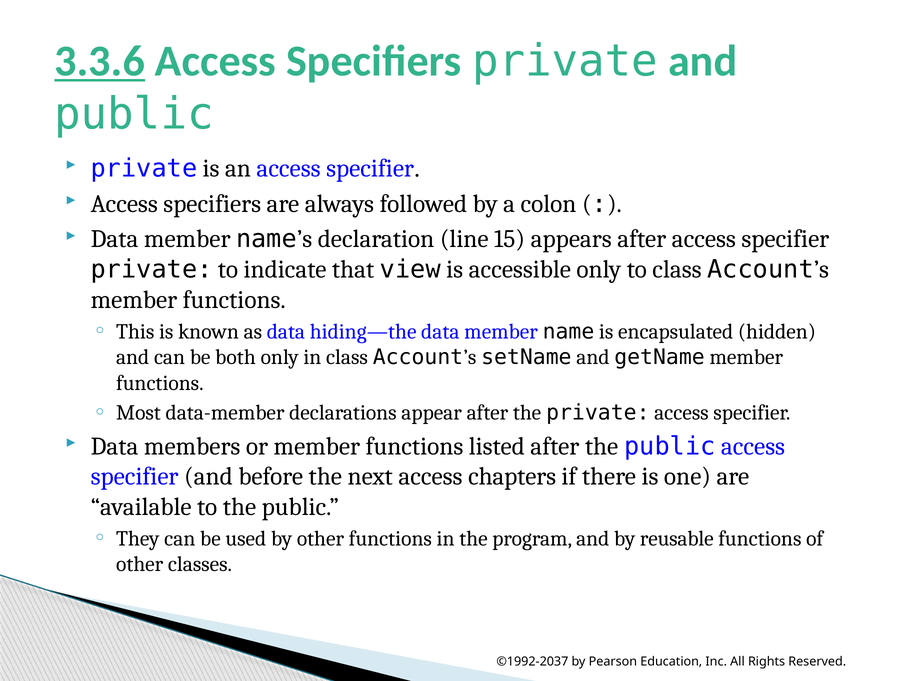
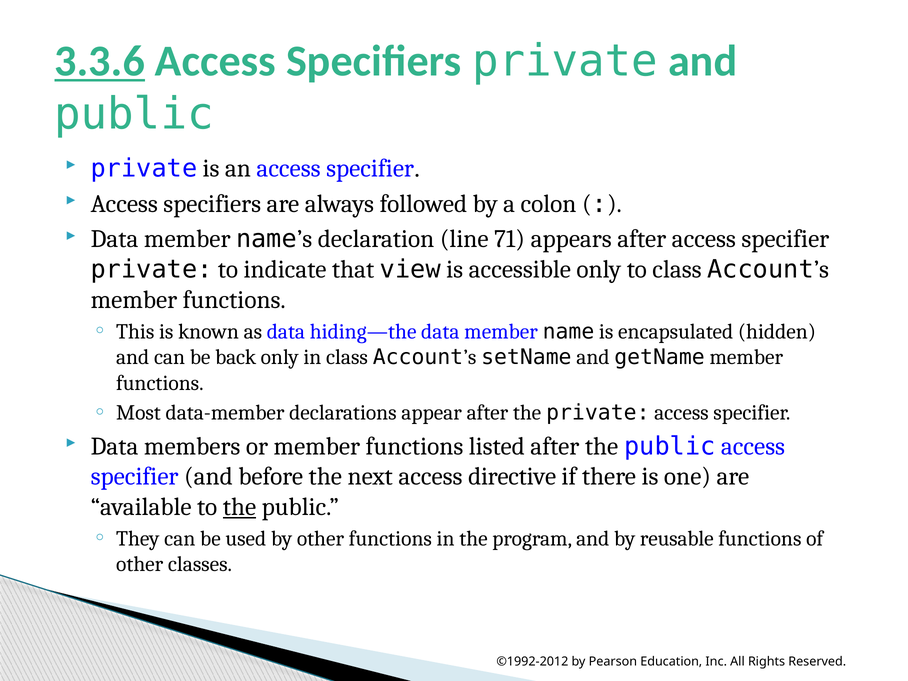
15: 15 -> 71 (510, 239)
both: both -> back (236, 357)
chapters: chapters -> directive (512, 476)
the underline: none -> present (239, 507)
©1992-2037: ©1992-2037 -> ©1992-2012 (532, 661)
